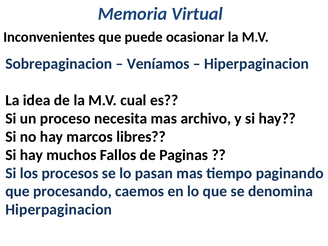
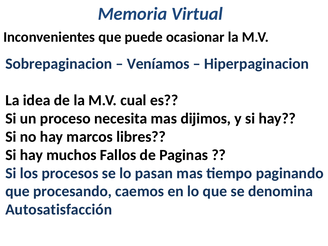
archivo: archivo -> dijimos (206, 118)
Hiperpaginacion: Hiperpaginacion -> Autosatisfacción (59, 210)
